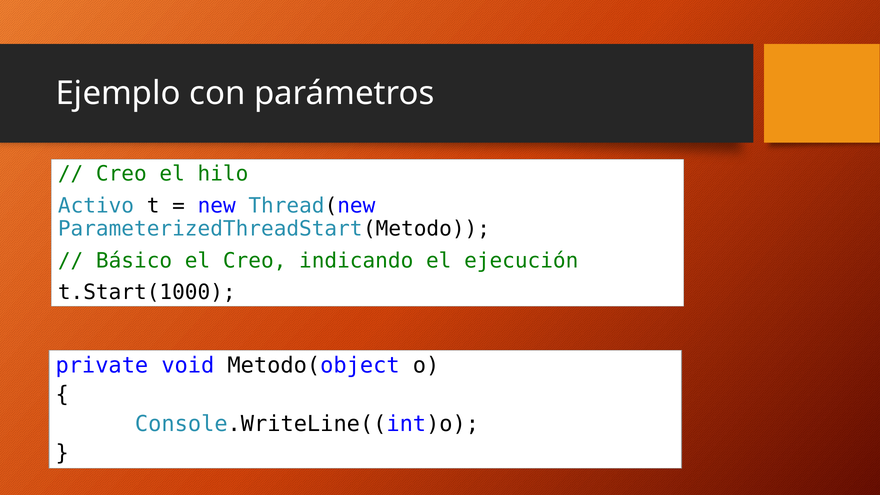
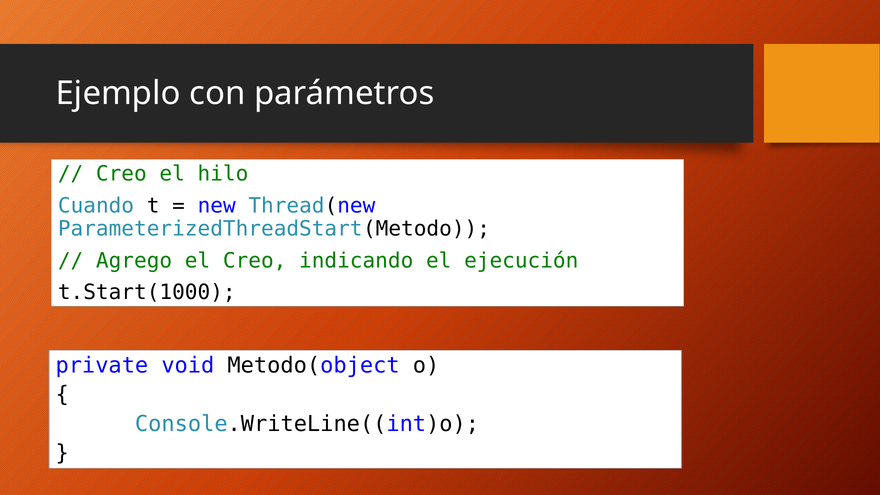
Activo: Activo -> Cuando (96, 206)
Básico: Básico -> Agrego (134, 261)
